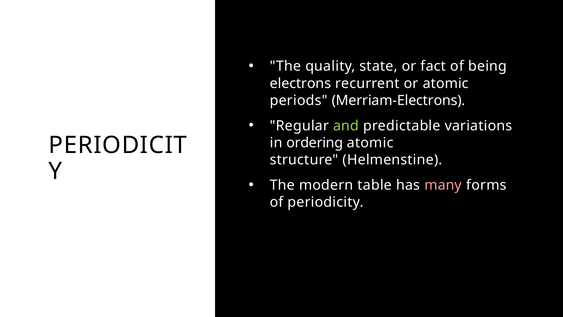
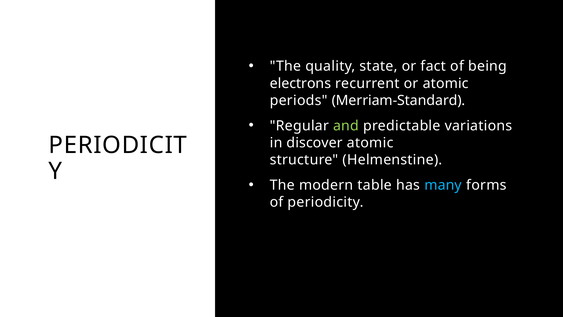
Merriam-Electrons: Merriam-Electrons -> Merriam-Standard (399, 100)
ordering: ordering -> discover (315, 143)
many colour: pink -> light blue (443, 185)
